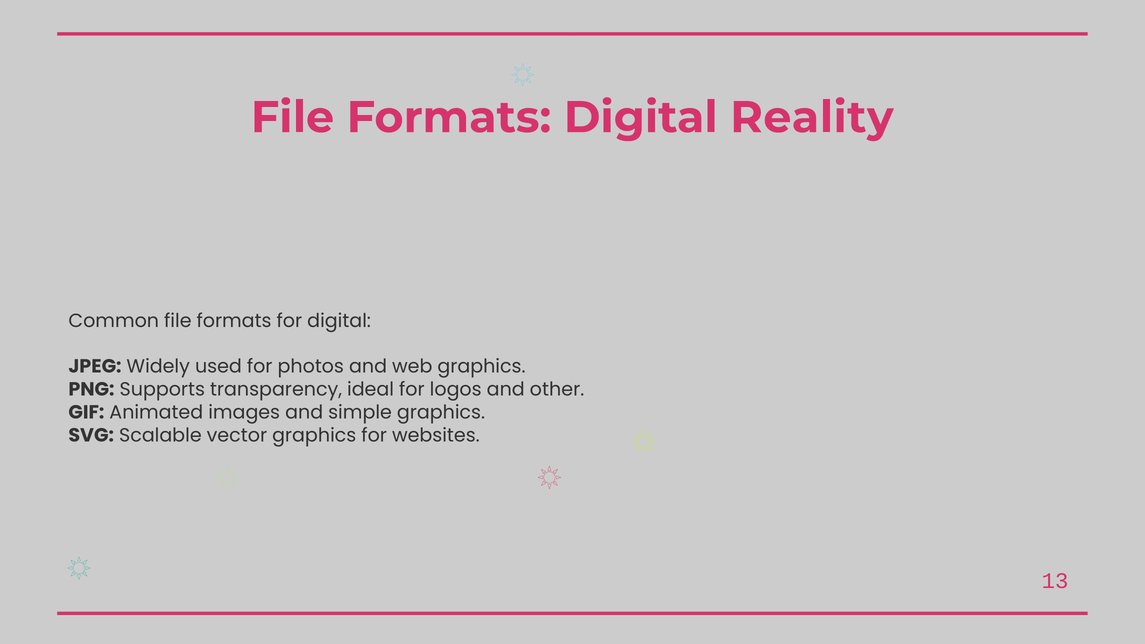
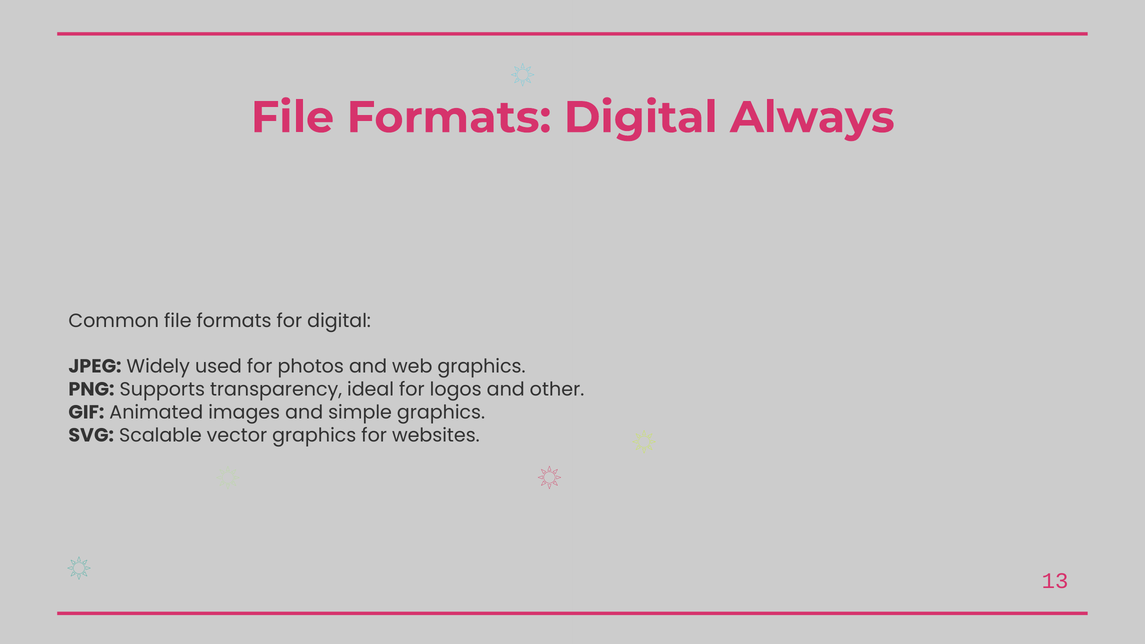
Reality: Reality -> Always (812, 118)
